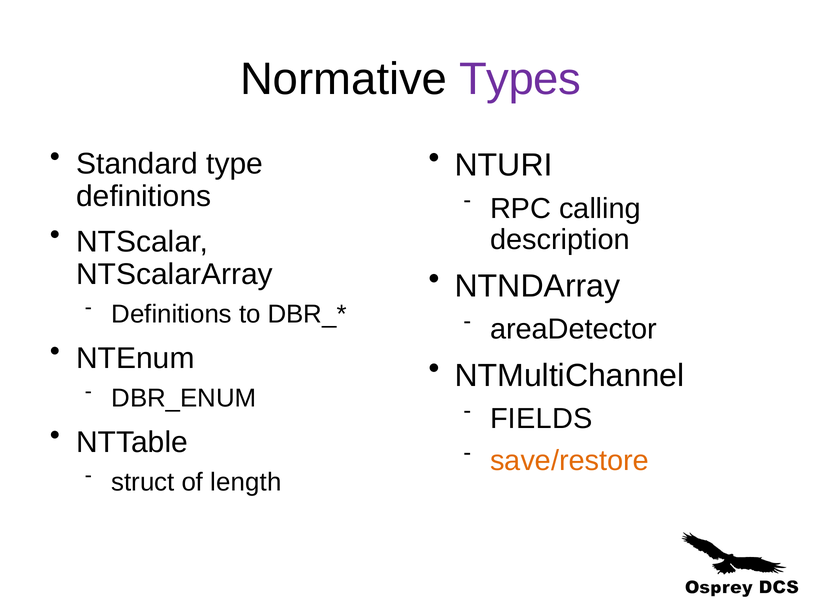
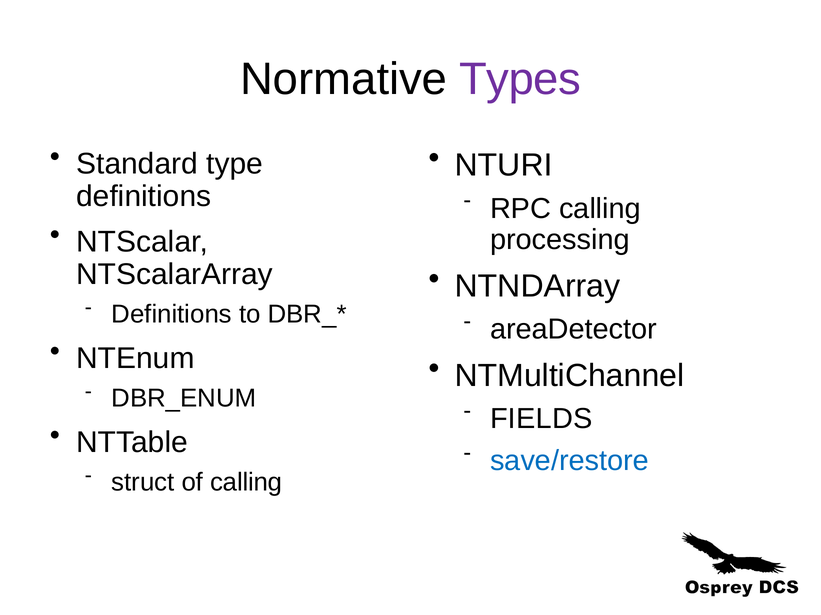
description: description -> processing (560, 240)
save/restore colour: orange -> blue (570, 461)
of length: length -> calling (246, 483)
